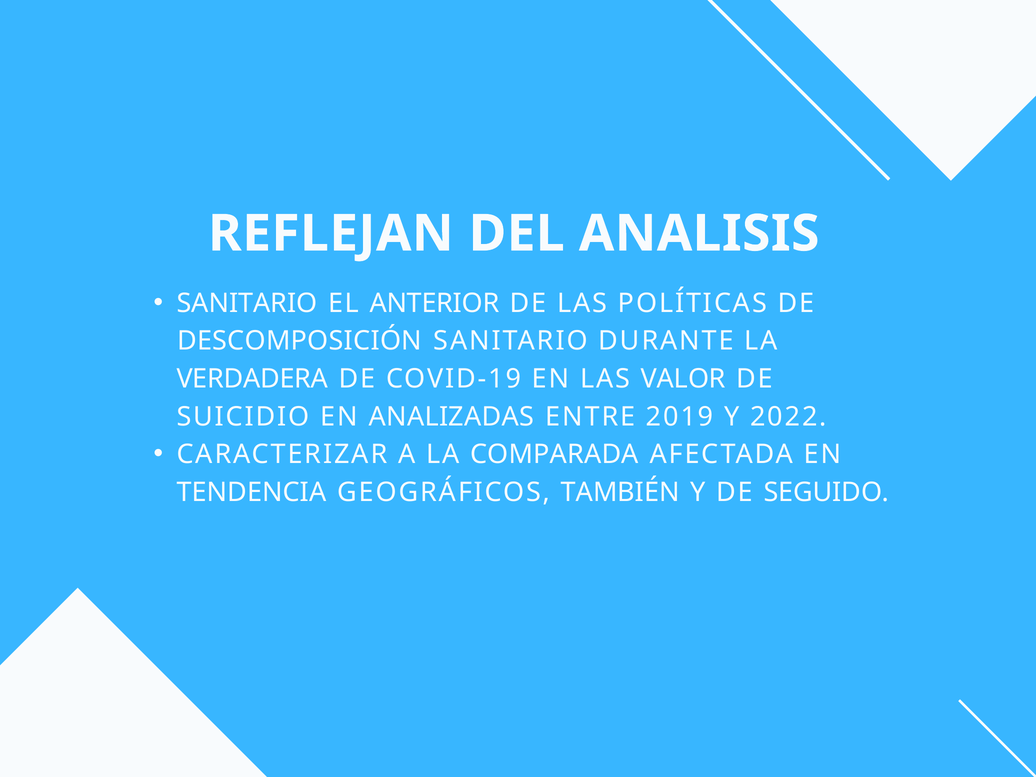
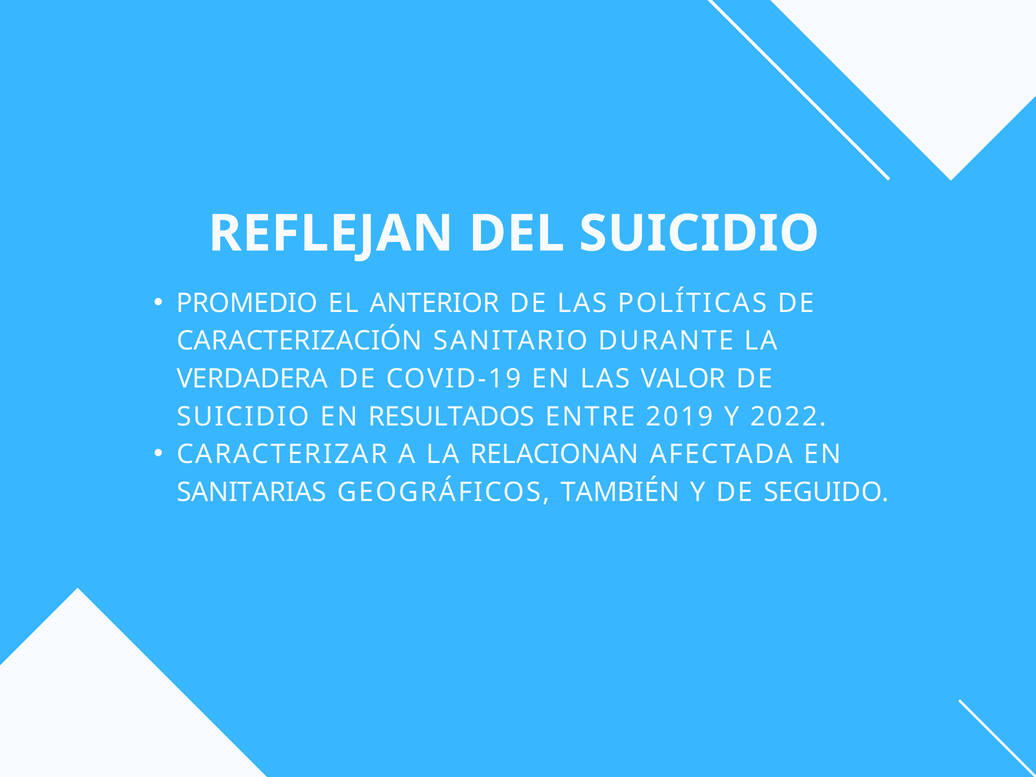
DEL ANALISIS: ANALISIS -> SUICIDIO (699, 234)
SANITARIO: SANITARIO -> PROMEDIO (247, 303)
DESCOMPOSICIÓN: DESCOMPOSICIÓN -> CARACTERIZACIÓN (299, 341)
ANALIZADAS: ANALIZADAS -> RESULTADOS (452, 417)
COMPARADA: COMPARADA -> RELACIONAN (555, 454)
TENDENCIA: TENDENCIA -> SANITARIAS (252, 492)
